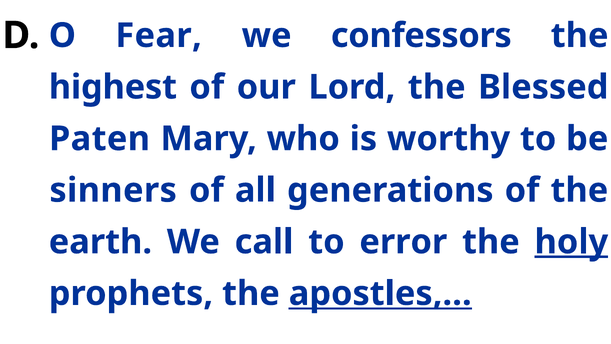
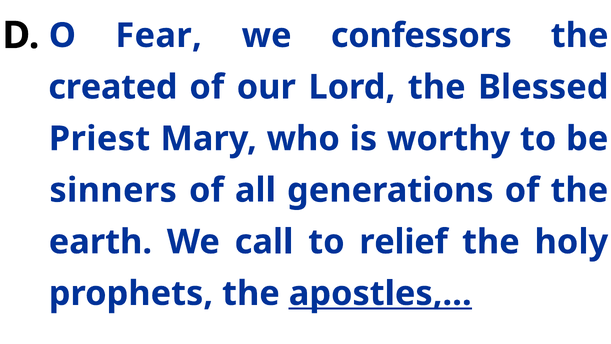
highest: highest -> created (113, 87)
Paten: Paten -> Priest (100, 139)
error: error -> relief (403, 242)
holy underline: present -> none (571, 242)
